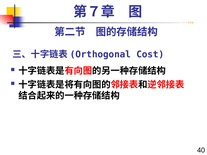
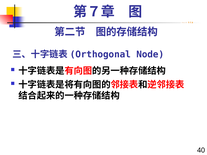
Cost: Cost -> Node (150, 54)
